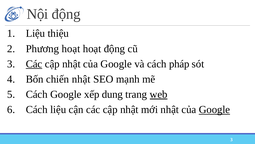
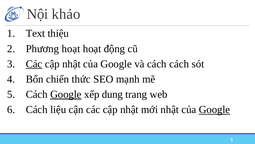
Nội động: động -> khảo (66, 14)
1 Liệu: Liệu -> Text (35, 33)
cách pháp: pháp -> cách (179, 64)
chiến nhật: nhật -> thức (81, 79)
Google underline: none -> present (66, 94)
web underline: present -> none (159, 94)
